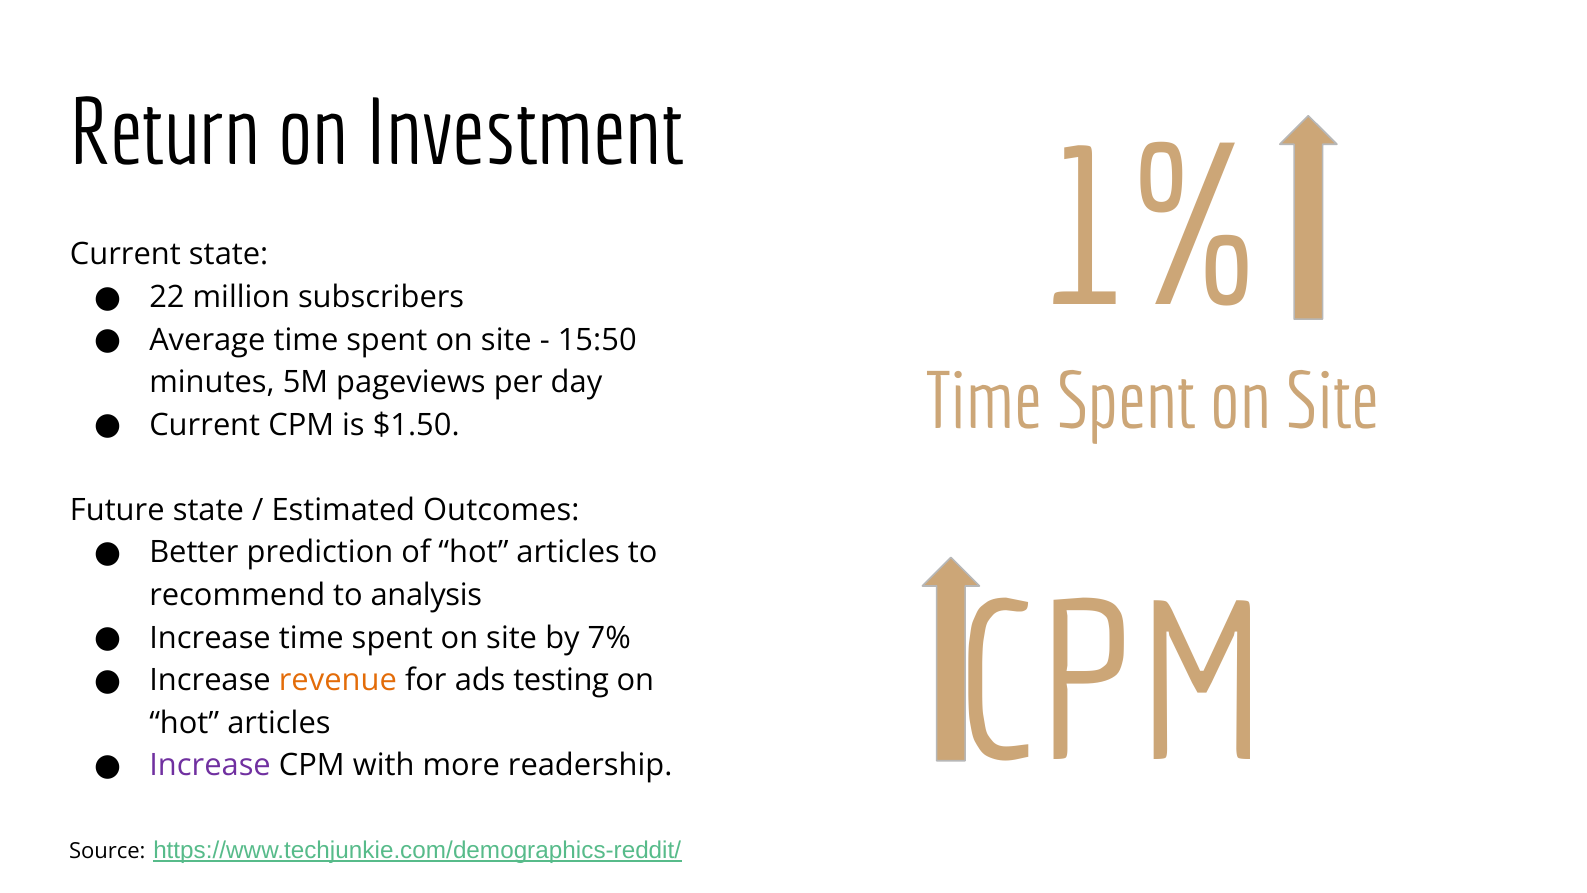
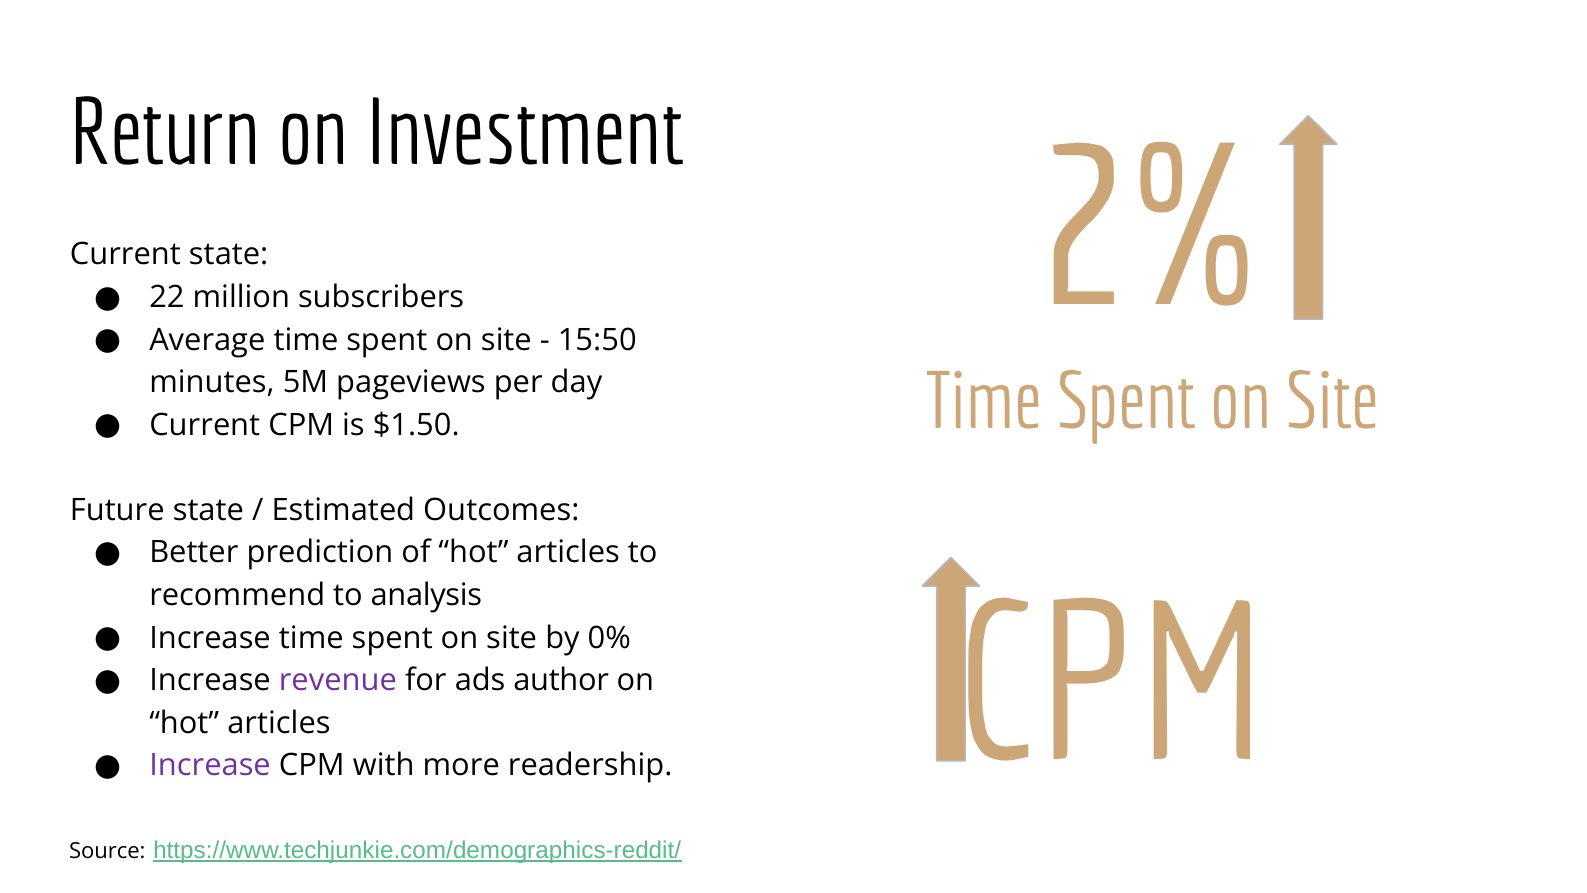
1%: 1% -> 2% (1153, 232)
7%: 7% -> 0% (609, 638)
revenue colour: orange -> purple (338, 680)
testing: testing -> author (561, 680)
